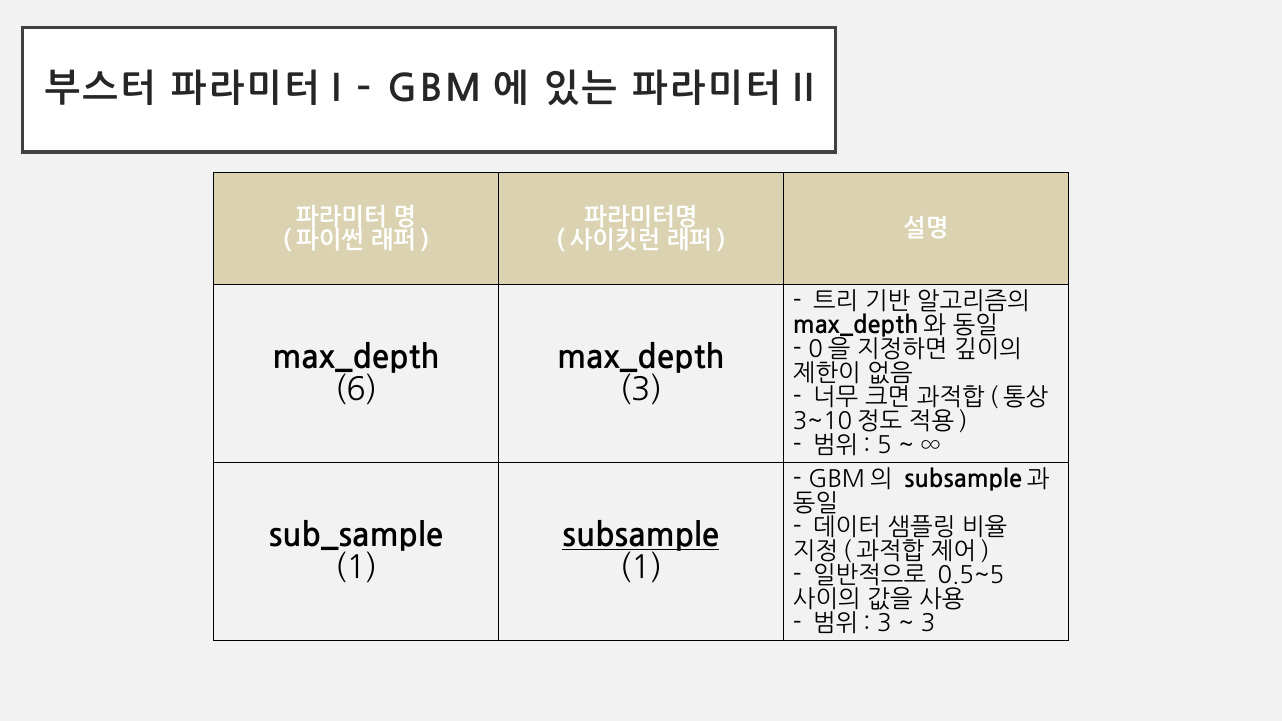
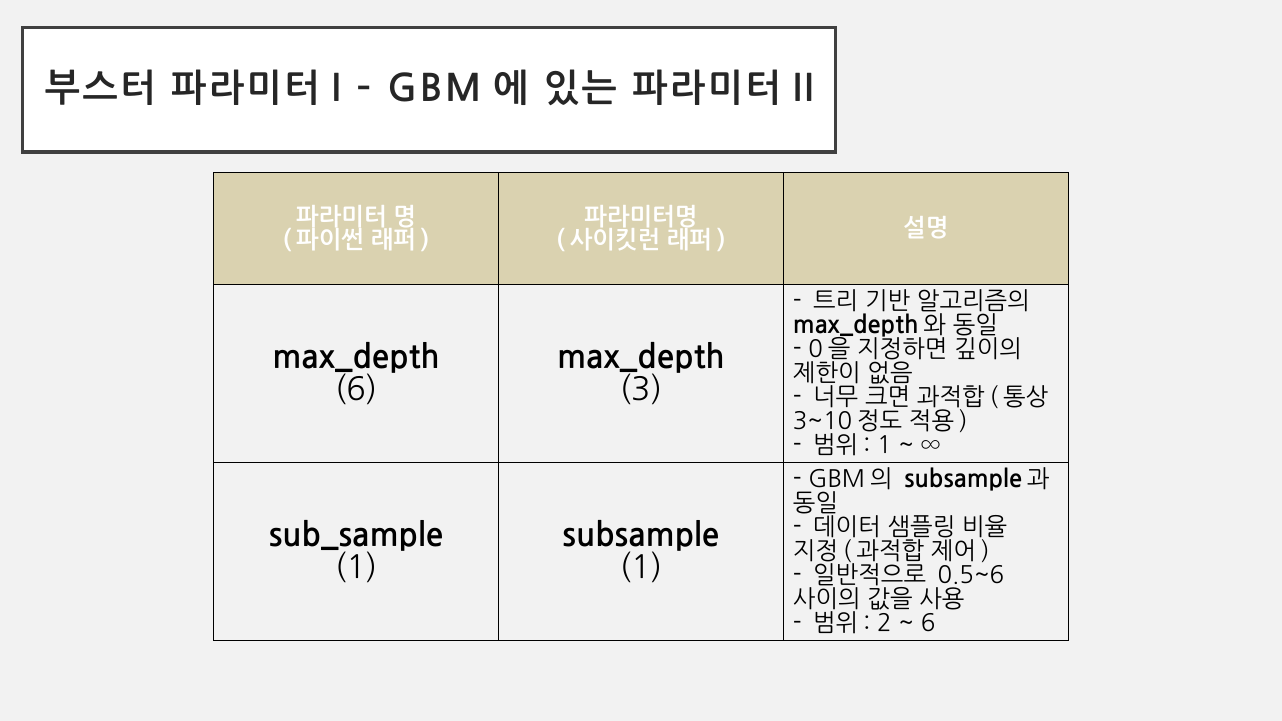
5: 5 -> 1 (884, 446)
subsample underline: present -> none (641, 536)
0.5~5: 0.5~5 -> 0.5~6 (971, 576)
3: 3 -> 2 (884, 624)
3: 3 -> 6 (928, 624)
